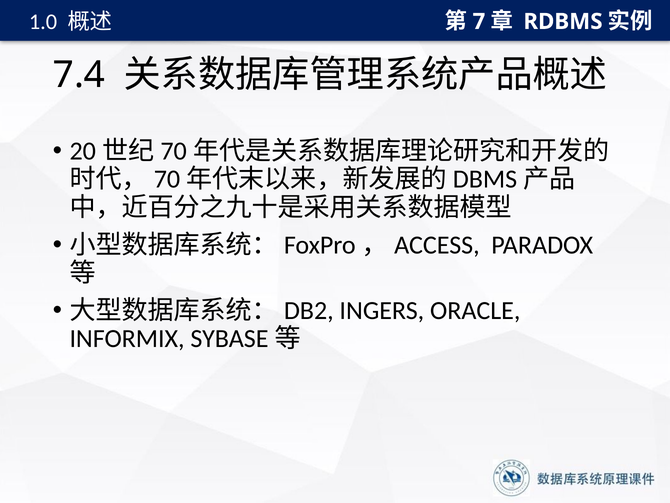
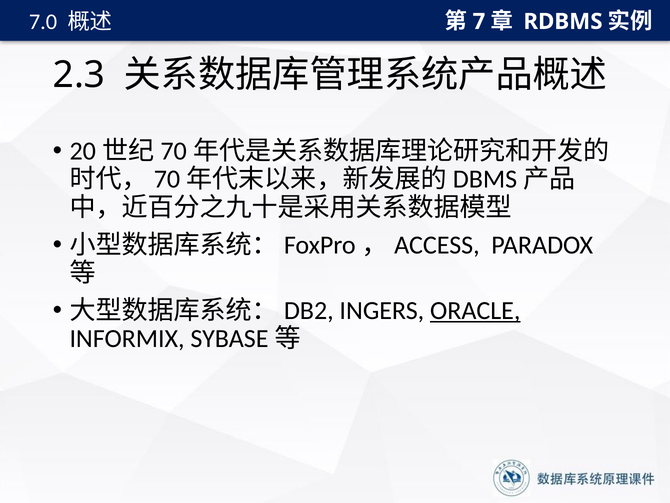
1.0: 1.0 -> 7.0 (43, 22)
7.4: 7.4 -> 2.3 (79, 75)
ORACLE underline: none -> present (475, 310)
